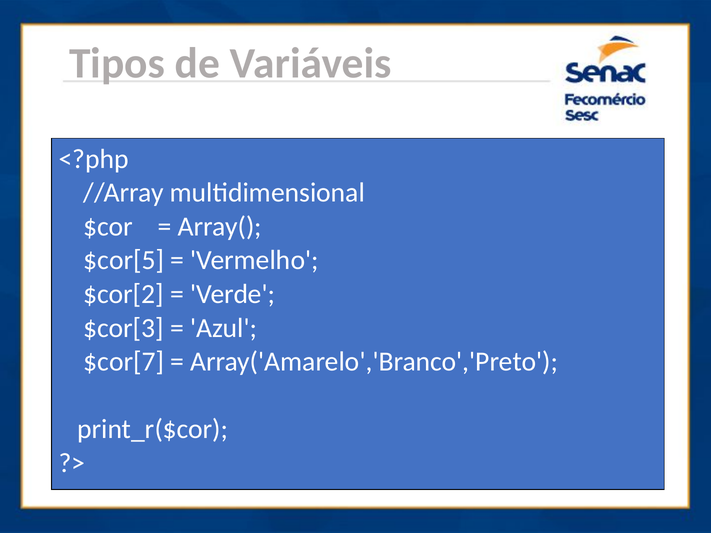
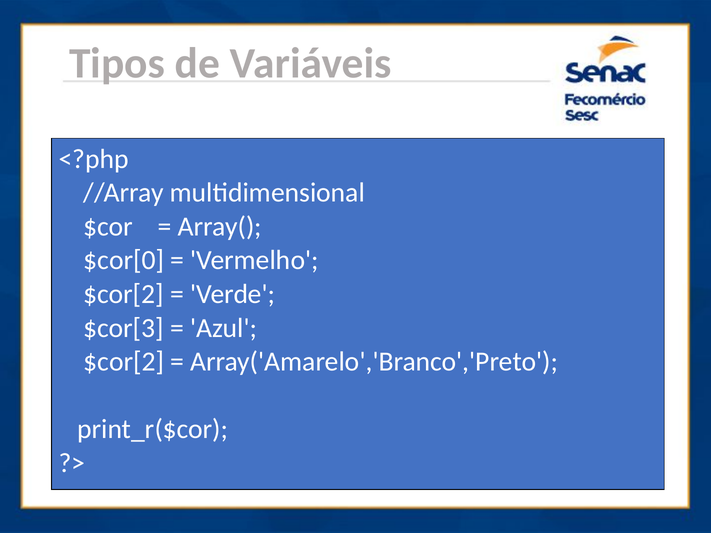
$cor[5: $cor[5 -> $cor[0 (124, 260)
$cor[7: $cor[7 -> $cor[2 (124, 362)
